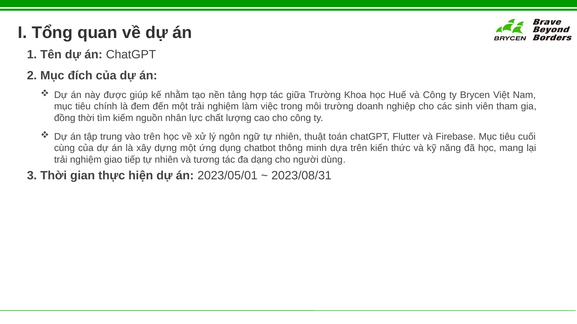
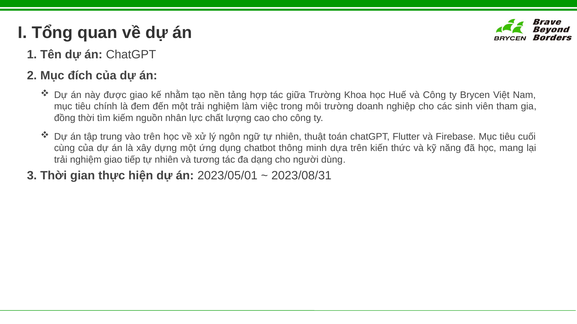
được giúp: giúp -> giao (139, 95)
